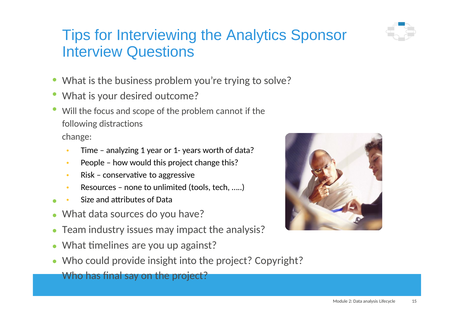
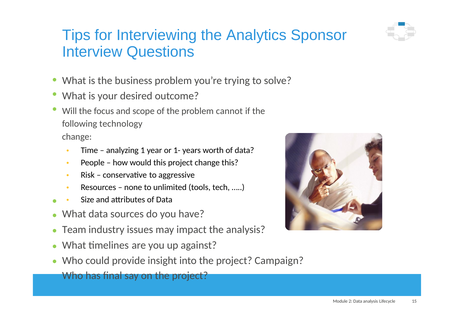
distractions: distractions -> technology (121, 124)
Copyright: Copyright -> Campaign (279, 261)
